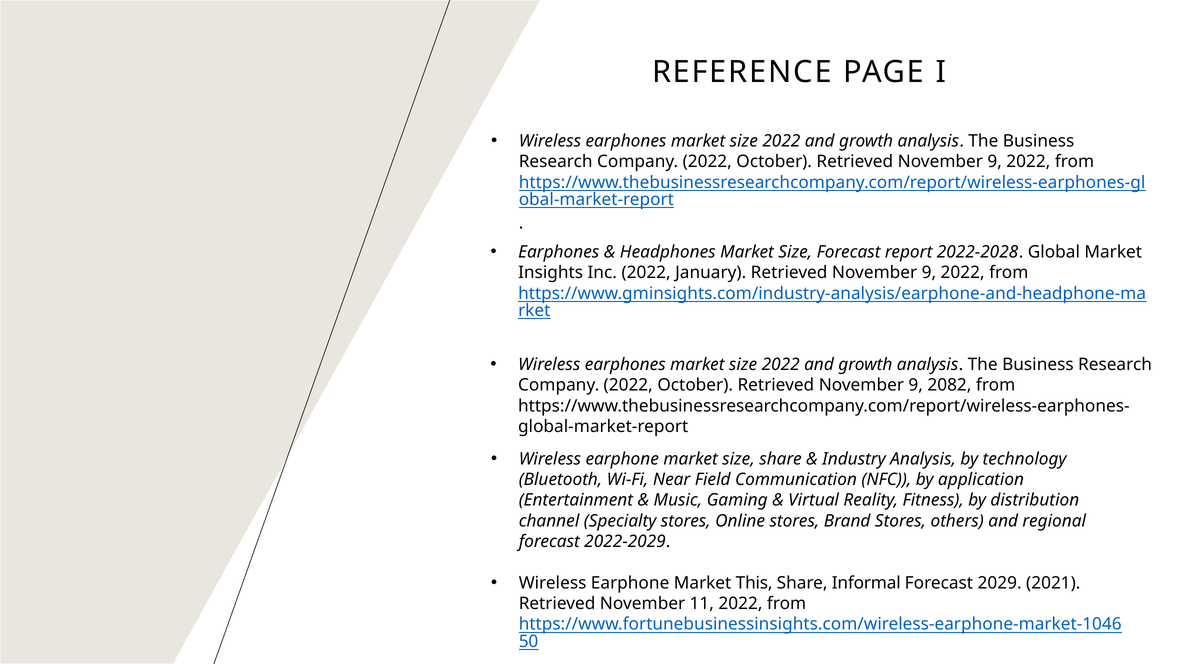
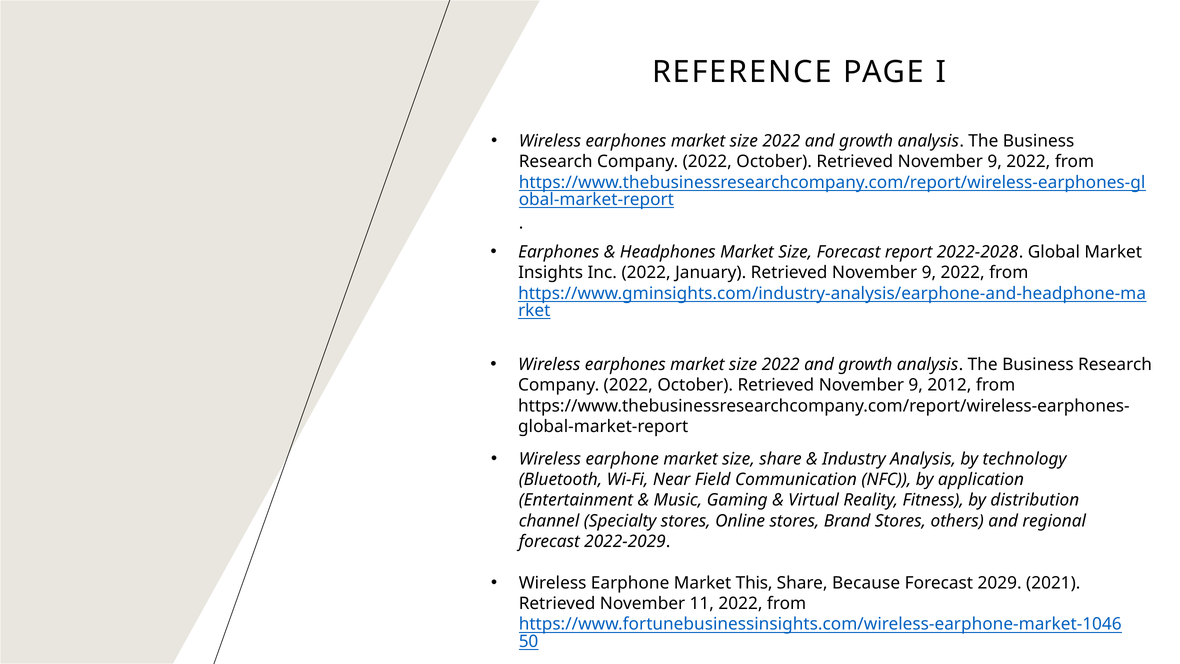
2082: 2082 -> 2012 (949, 385)
Informal: Informal -> Because (866, 583)
